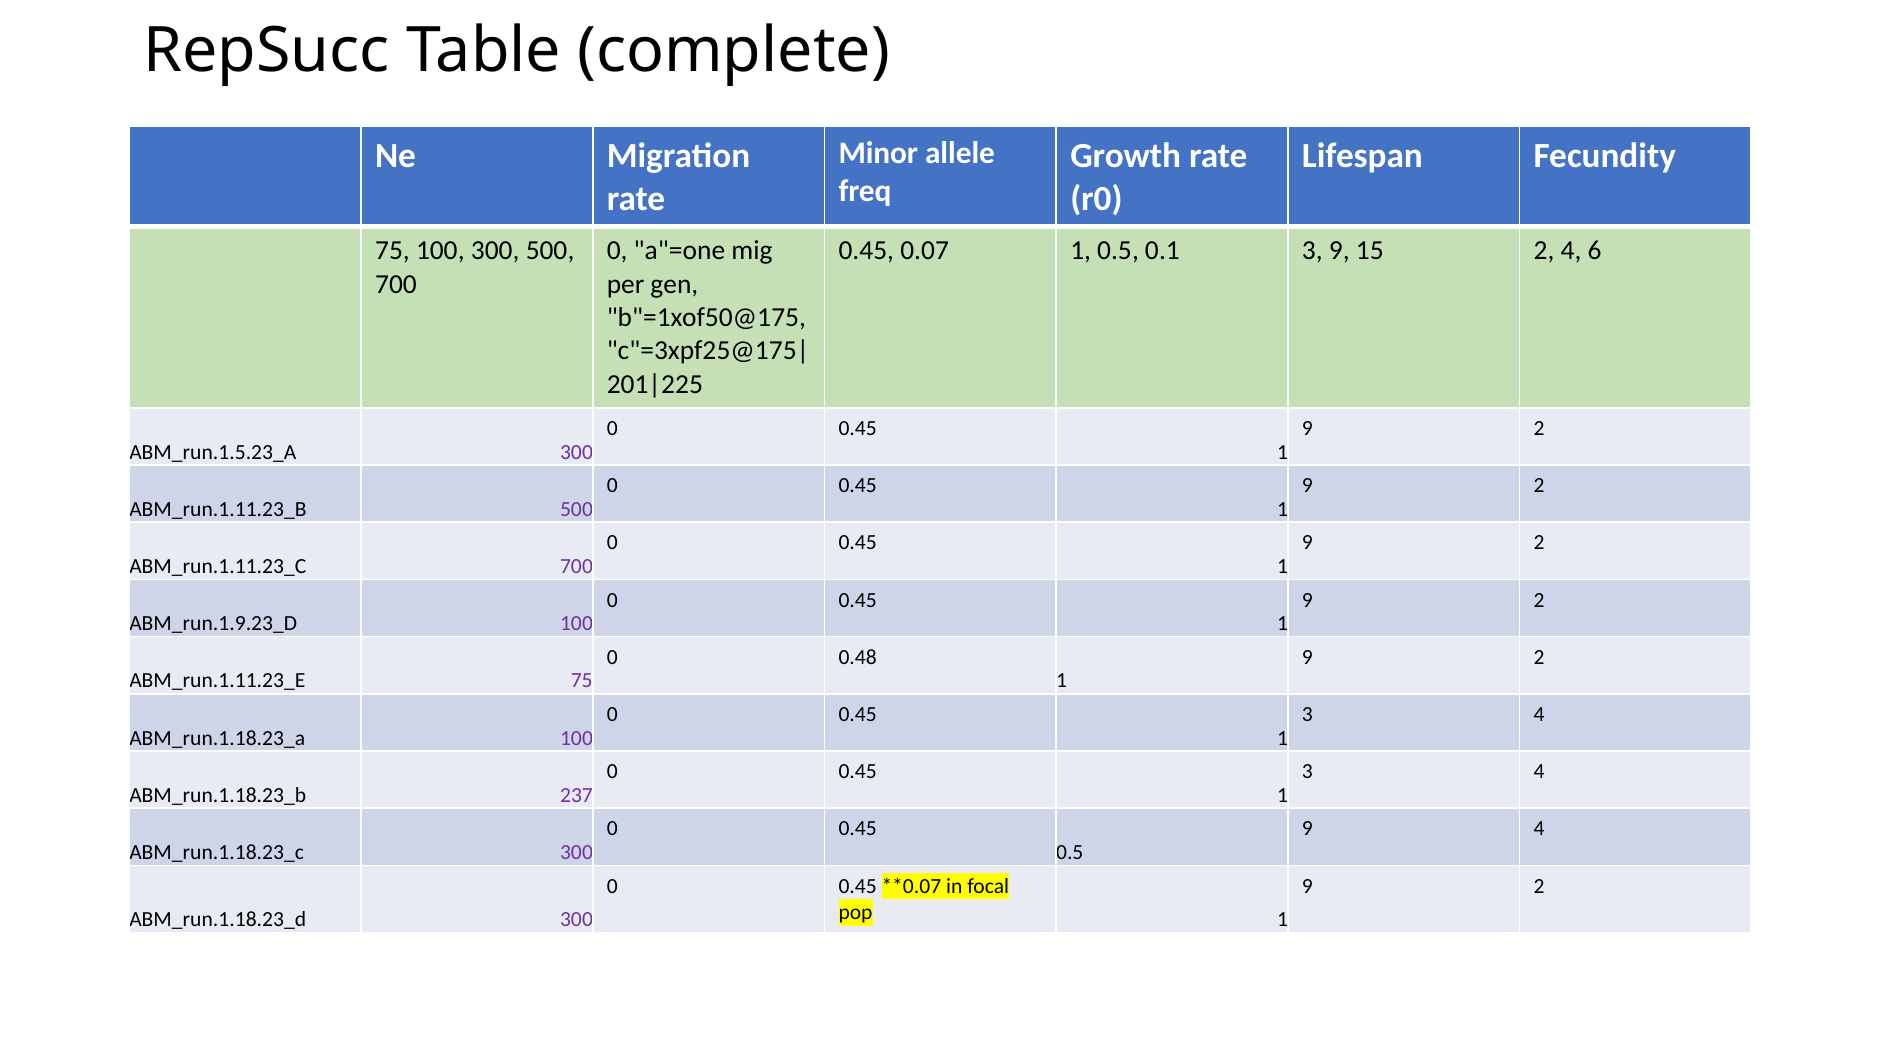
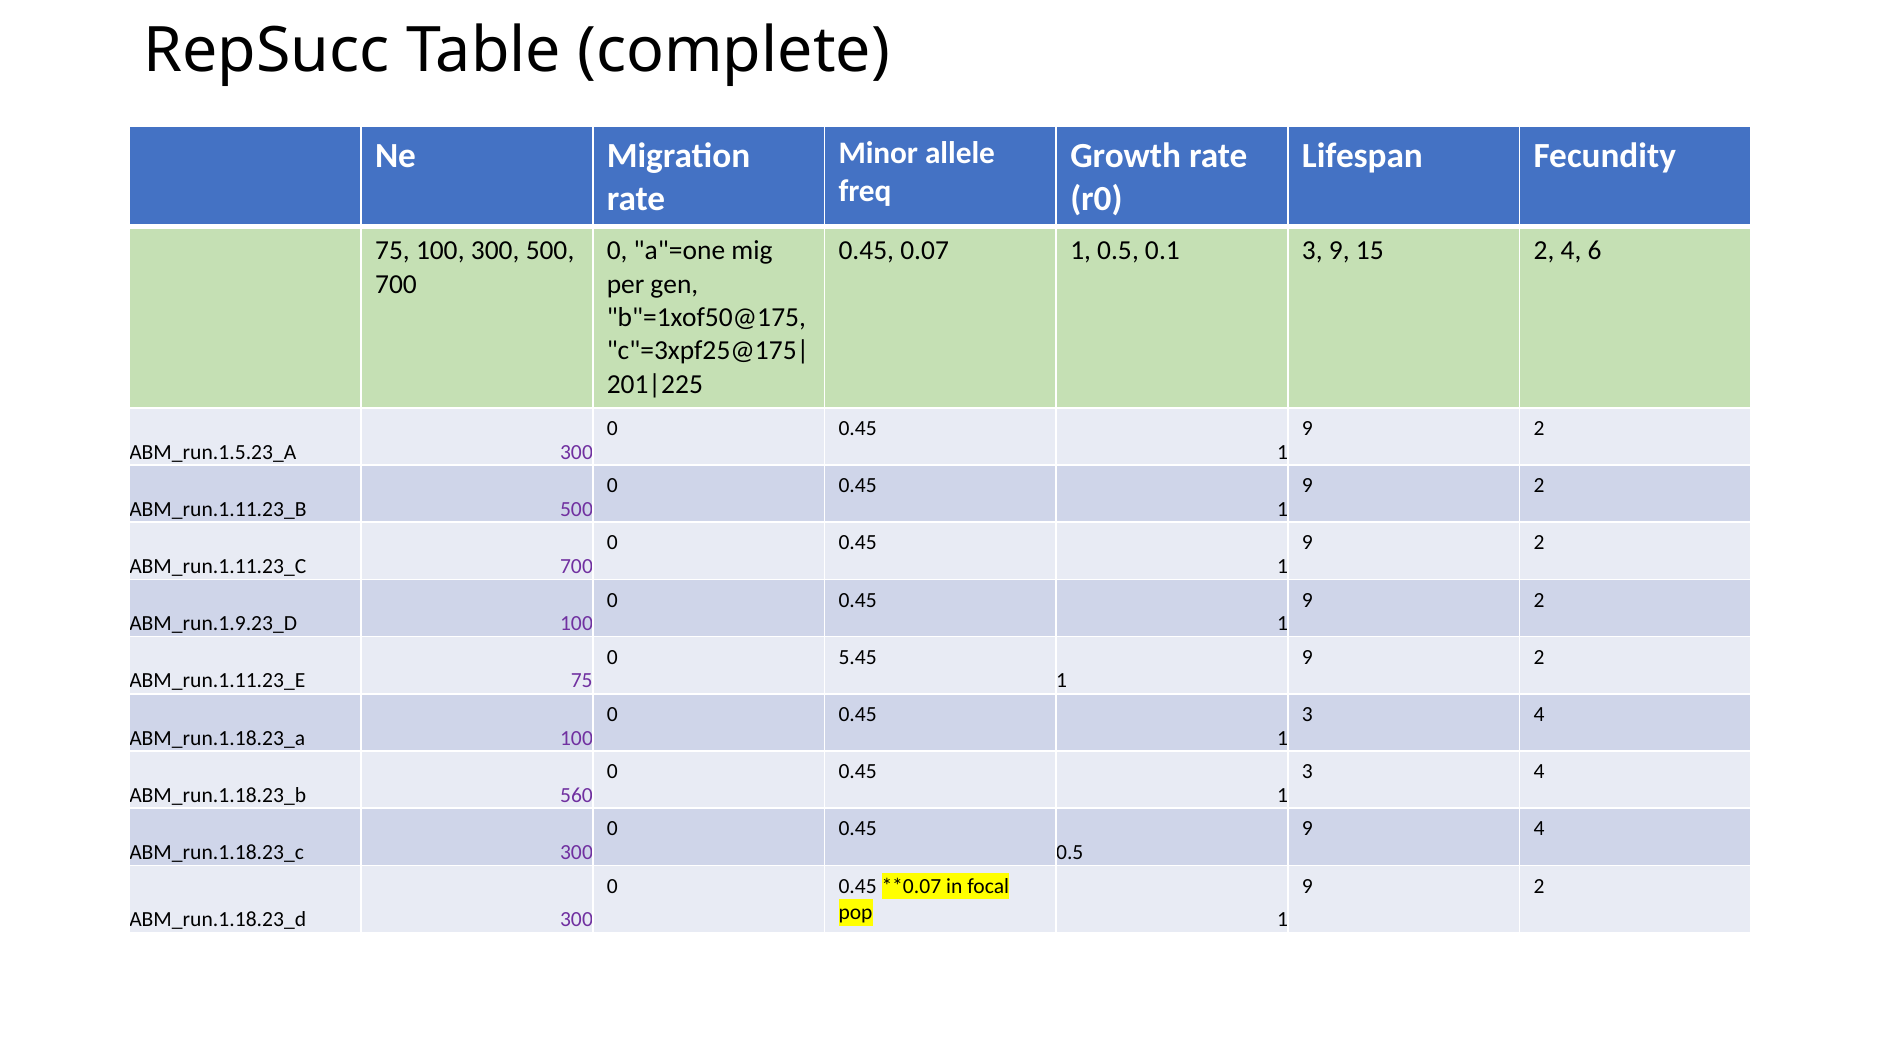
0.48: 0.48 -> 5.45 (858, 657)
237: 237 -> 560 (577, 795)
